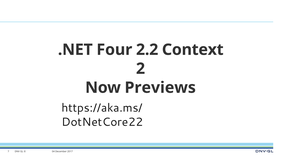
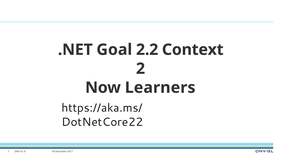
Four: Four -> Goal (114, 50)
Previews: Previews -> Learners (160, 88)
